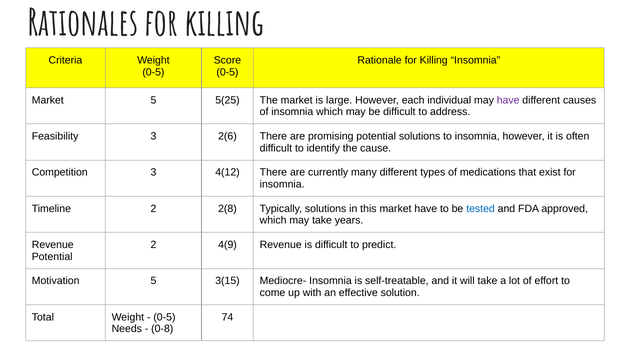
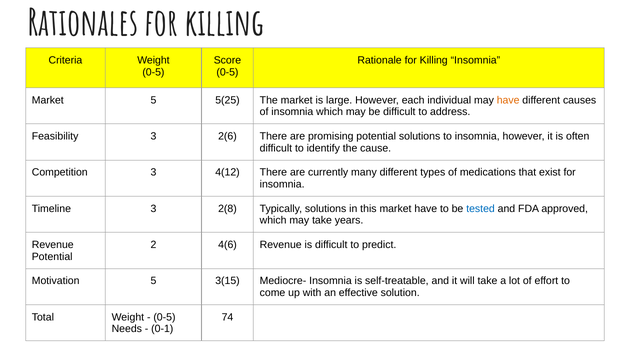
have colour: purple -> orange (508, 100)
Timeline 2: 2 -> 3 (153, 208)
4(9: 4(9 -> 4(6 (228, 244)
0-8: 0-8 -> 0-1 (162, 328)
